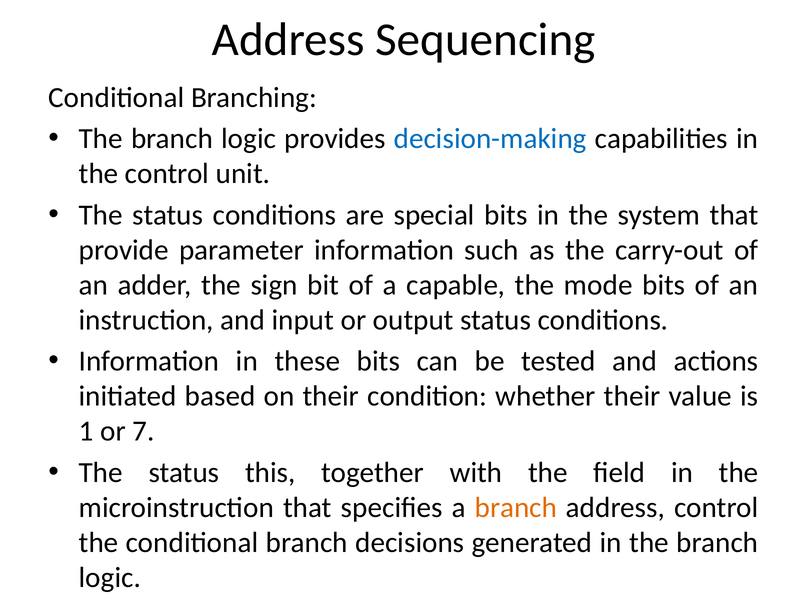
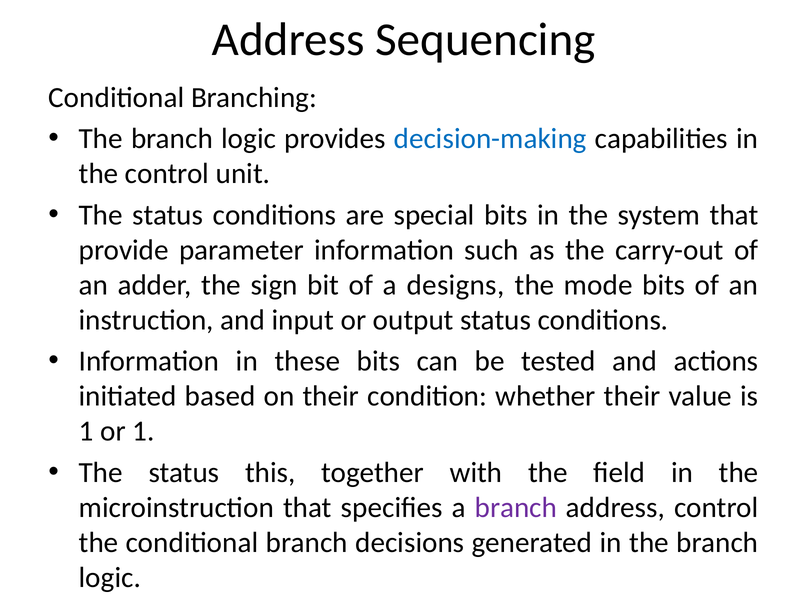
capable: capable -> designs (456, 285)
or 7: 7 -> 1 (143, 431)
branch colour: orange -> purple (516, 508)
